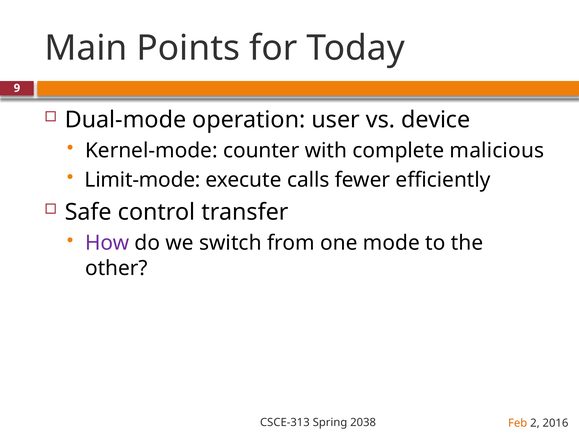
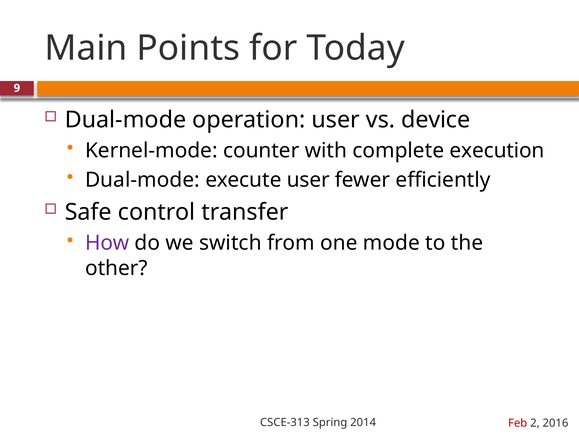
malicious: malicious -> execution (497, 151)
Limit-mode: Limit-mode -> Dual-mode (142, 180)
execute calls: calls -> user (308, 180)
2038: 2038 -> 2014 (363, 423)
Feb colour: orange -> red (518, 423)
